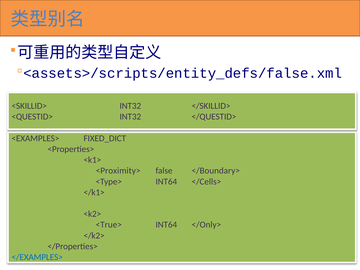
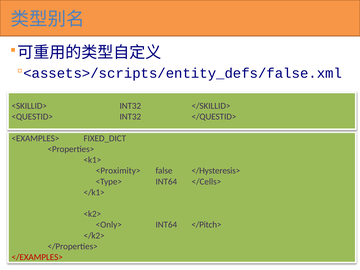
</Boundary>: </Boundary> -> </Hysteresis> (216, 171)
<True>: <True> -> <Only> (109, 225)
</Only>: </Only> -> </Pitch> (206, 225)
</EXAMPLES> colour: blue -> red (37, 257)
